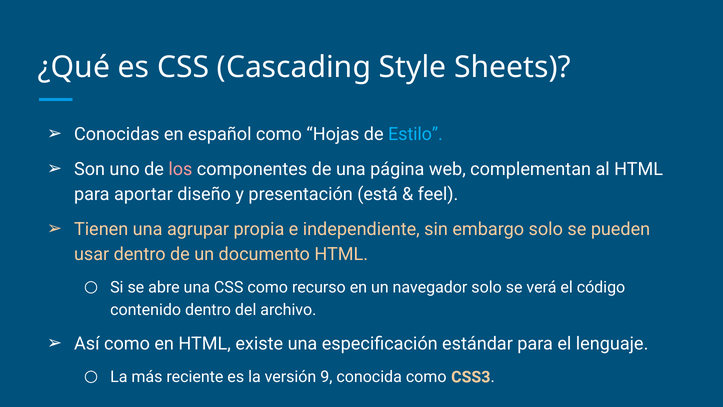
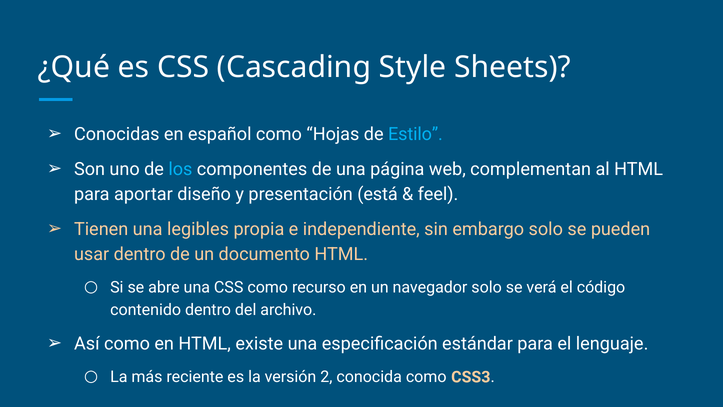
los colour: pink -> light blue (180, 169)
agrupar: agrupar -> legibles (198, 229)
9: 9 -> 2 (326, 377)
